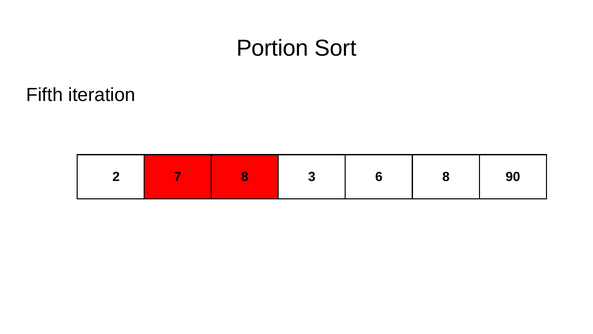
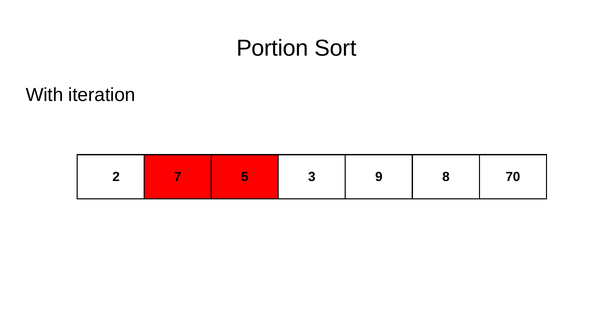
Fifth: Fifth -> With (45, 95)
7 8: 8 -> 5 (245, 177)
6: 6 -> 9 (379, 177)
90: 90 -> 70 (513, 177)
